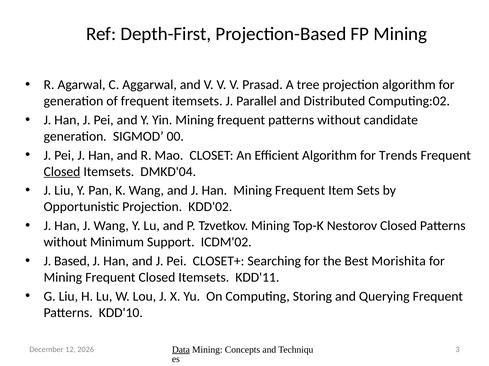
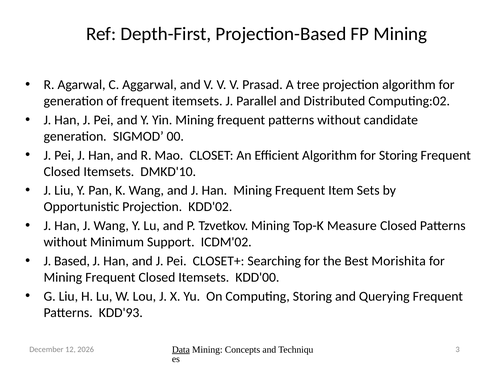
for Trends: Trends -> Storing (398, 156)
Closed underline: present -> none (62, 172)
DMKD'04: DMKD'04 -> DMKD'10 (168, 172)
Nestorov: Nestorov -> Measure (352, 226)
KDD'11: KDD'11 -> KDD'00 (257, 278)
KDD'10: KDD'10 -> KDD'93 (121, 313)
